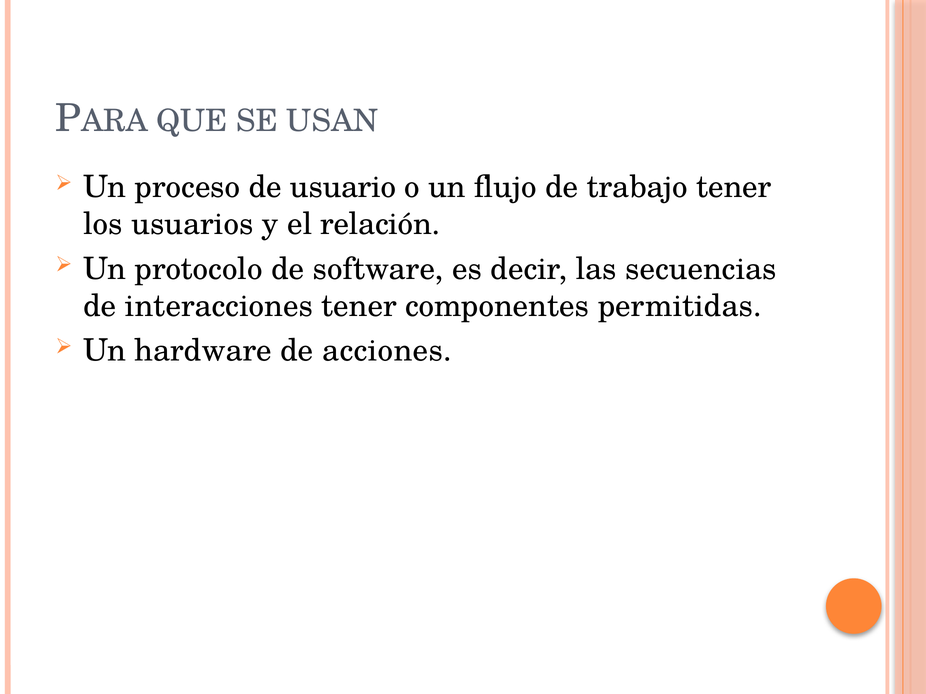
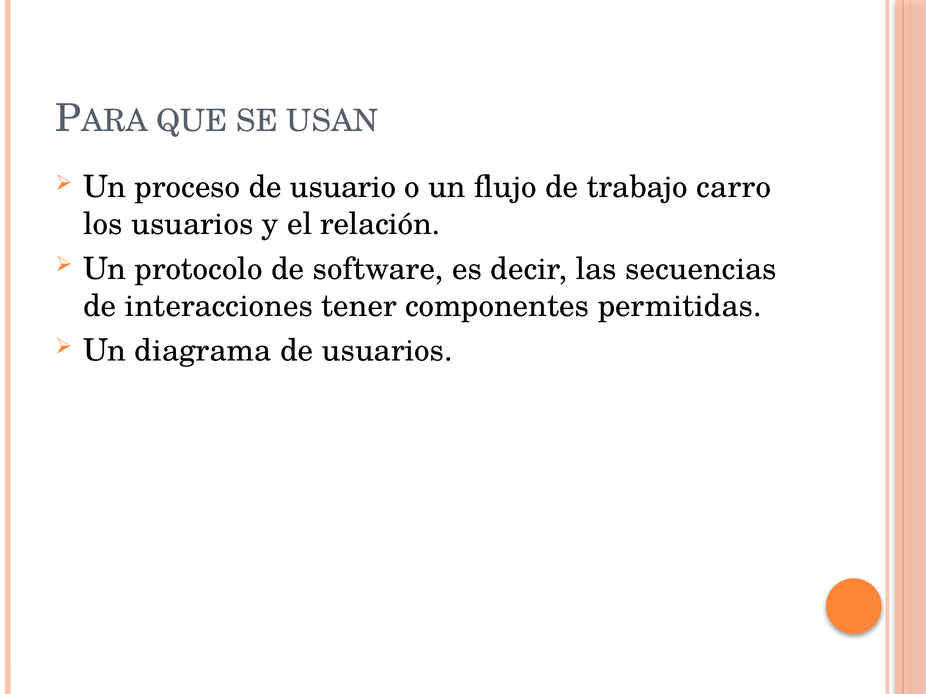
trabajo tener: tener -> carro (734, 187)
hardware: hardware -> diagrama (203, 351)
de acciones: acciones -> usuarios (387, 351)
